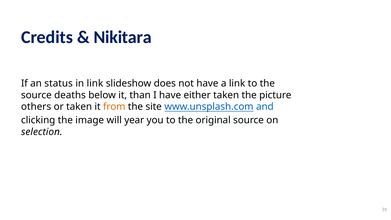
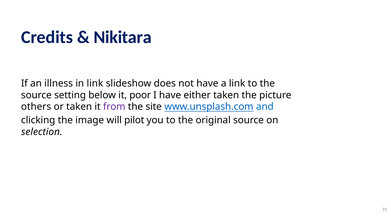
status: status -> illness (59, 83)
deaths: deaths -> setting (70, 95)
than: than -> poor (140, 95)
from colour: orange -> purple (114, 107)
year: year -> pilot (134, 120)
